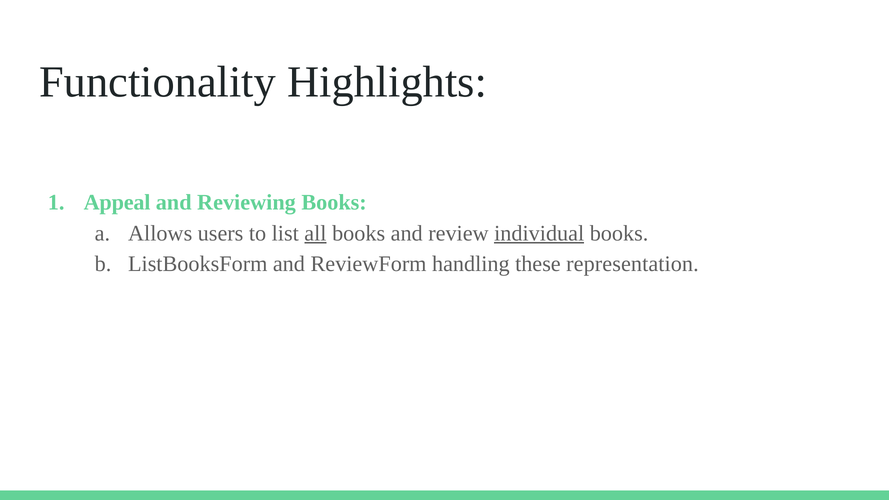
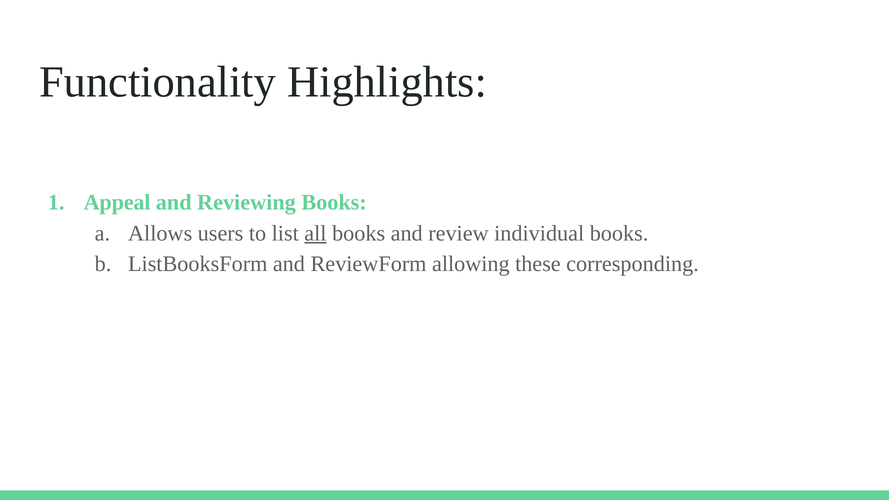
individual underline: present -> none (539, 233)
handling: handling -> allowing (471, 264)
representation: representation -> corresponding (633, 264)
